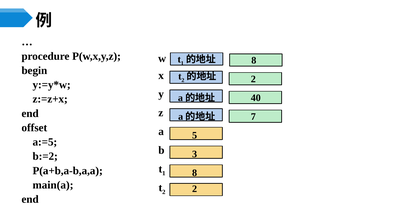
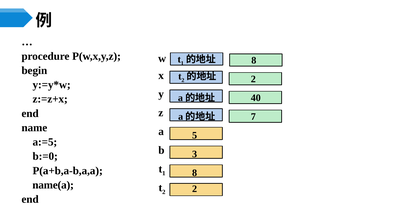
offset: offset -> name (34, 128)
b:=2: b:=2 -> b:=0 (45, 156)
main(a: main(a -> name(a (53, 185)
